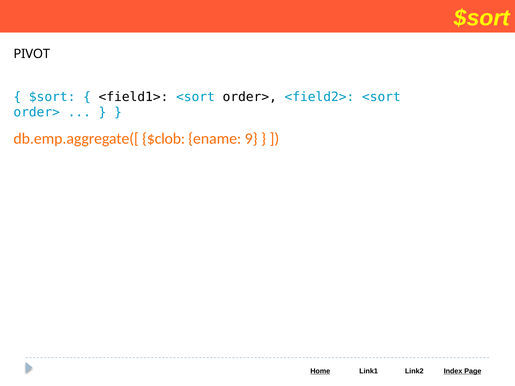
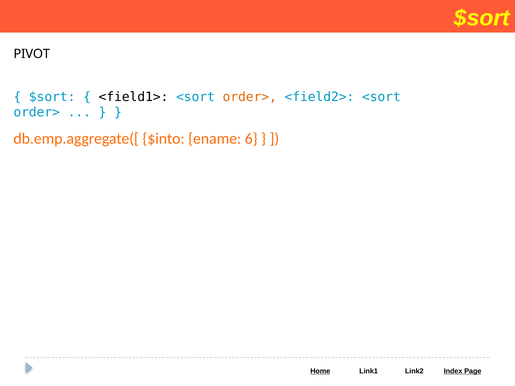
order> colour: black -> orange (250, 97)
$clob: $clob -> $into (164, 139)
9: 9 -> 6 (251, 139)
